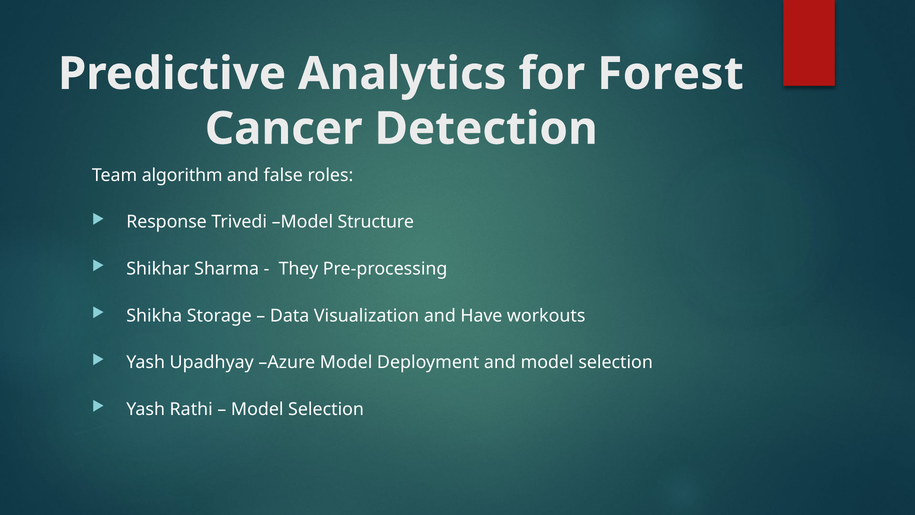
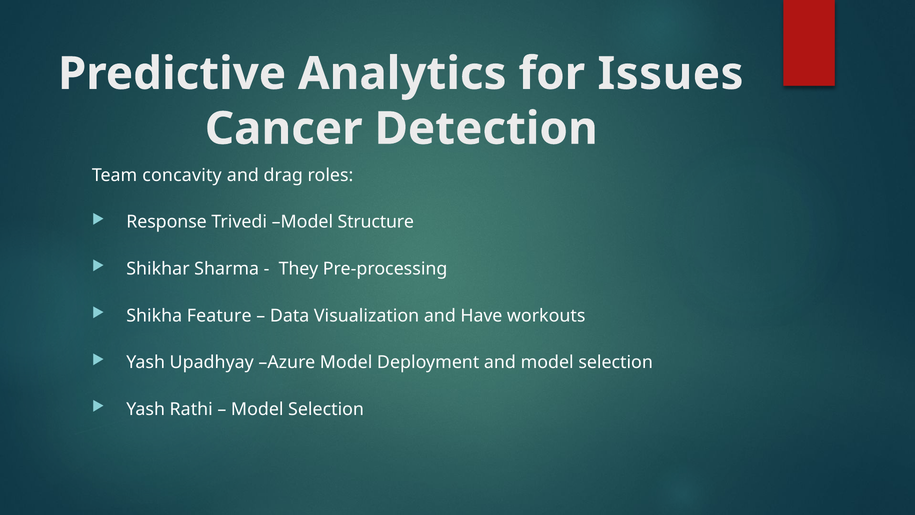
Forest: Forest -> Issues (670, 74)
algorithm: algorithm -> concavity (182, 175)
false: false -> drag (283, 175)
Storage: Storage -> Feature (219, 316)
